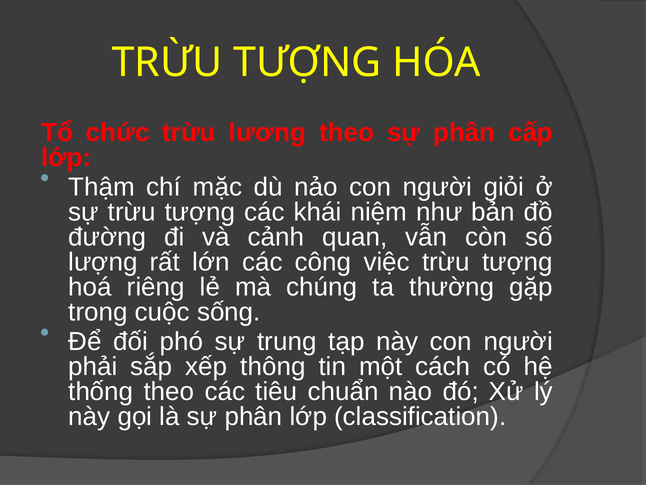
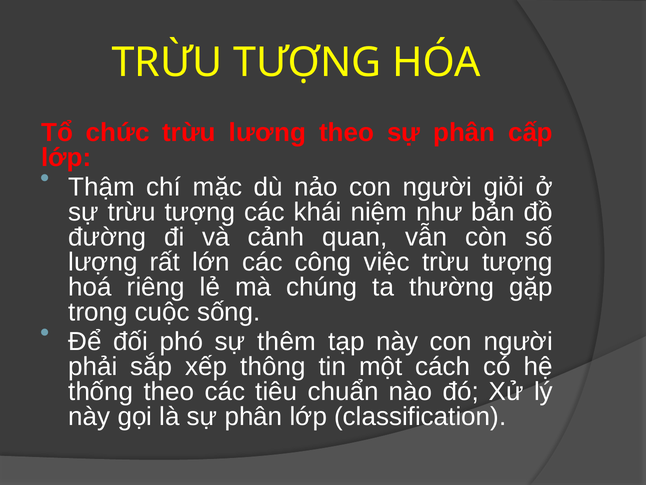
trung: trung -> thêm (287, 341)
